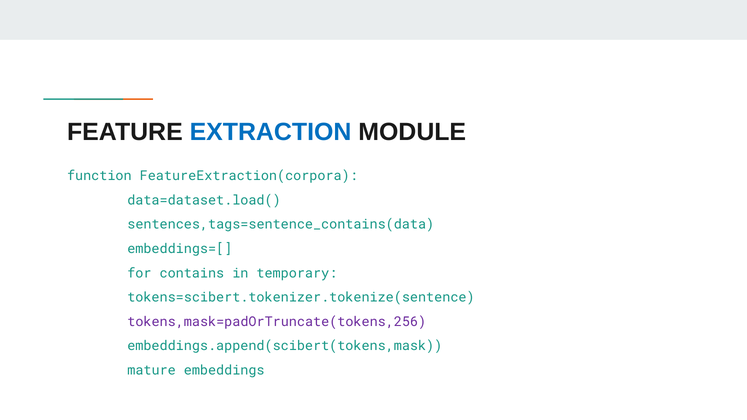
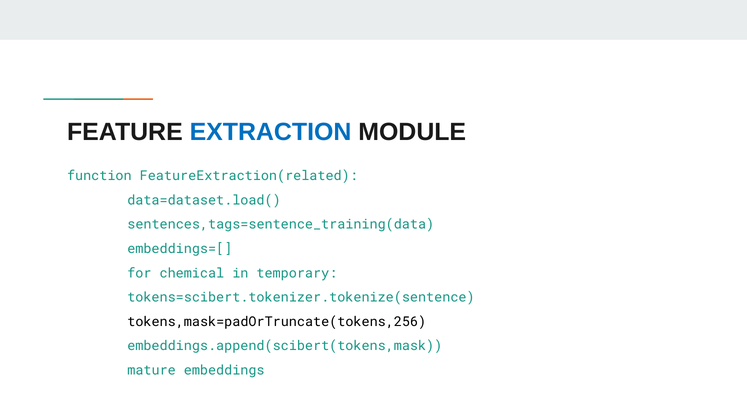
FeatureExtraction(corpora: FeatureExtraction(corpora -> FeatureExtraction(related (249, 176)
sentences,tags=sentence_contains(data: sentences,tags=sentence_contains(data -> sentences,tags=sentence_training(data (281, 225)
contains: contains -> chemical (192, 273)
tokens,mask=padOrTruncate(tokens,256 colour: purple -> black (277, 322)
